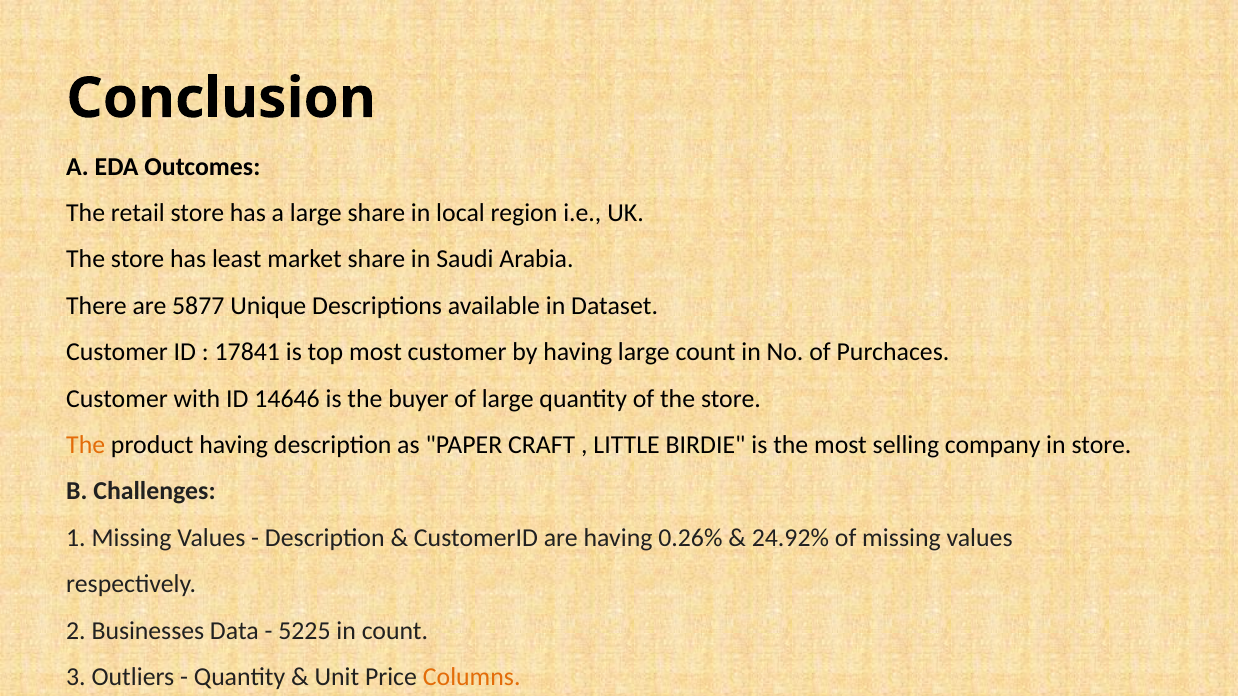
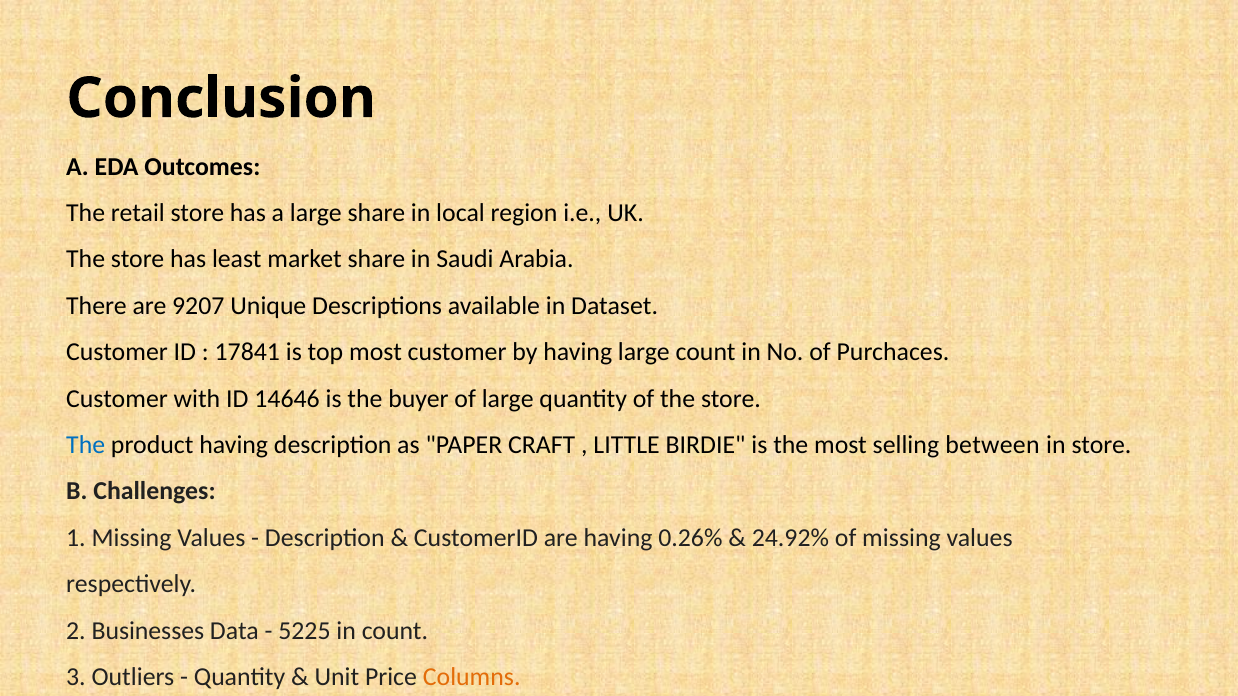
5877: 5877 -> 9207 (198, 306)
The colour: orange -> blue (86, 445)
company: company -> between (993, 445)
